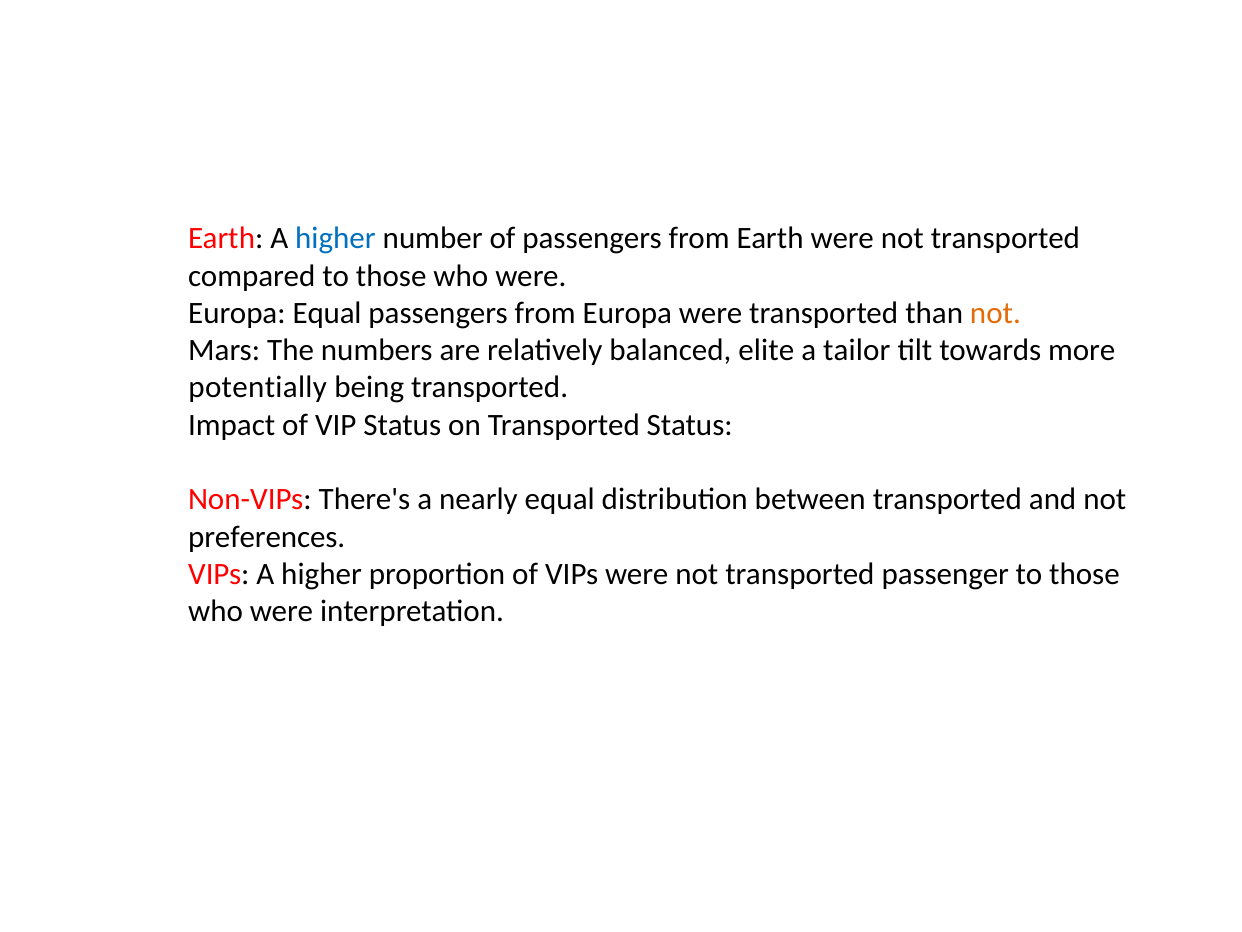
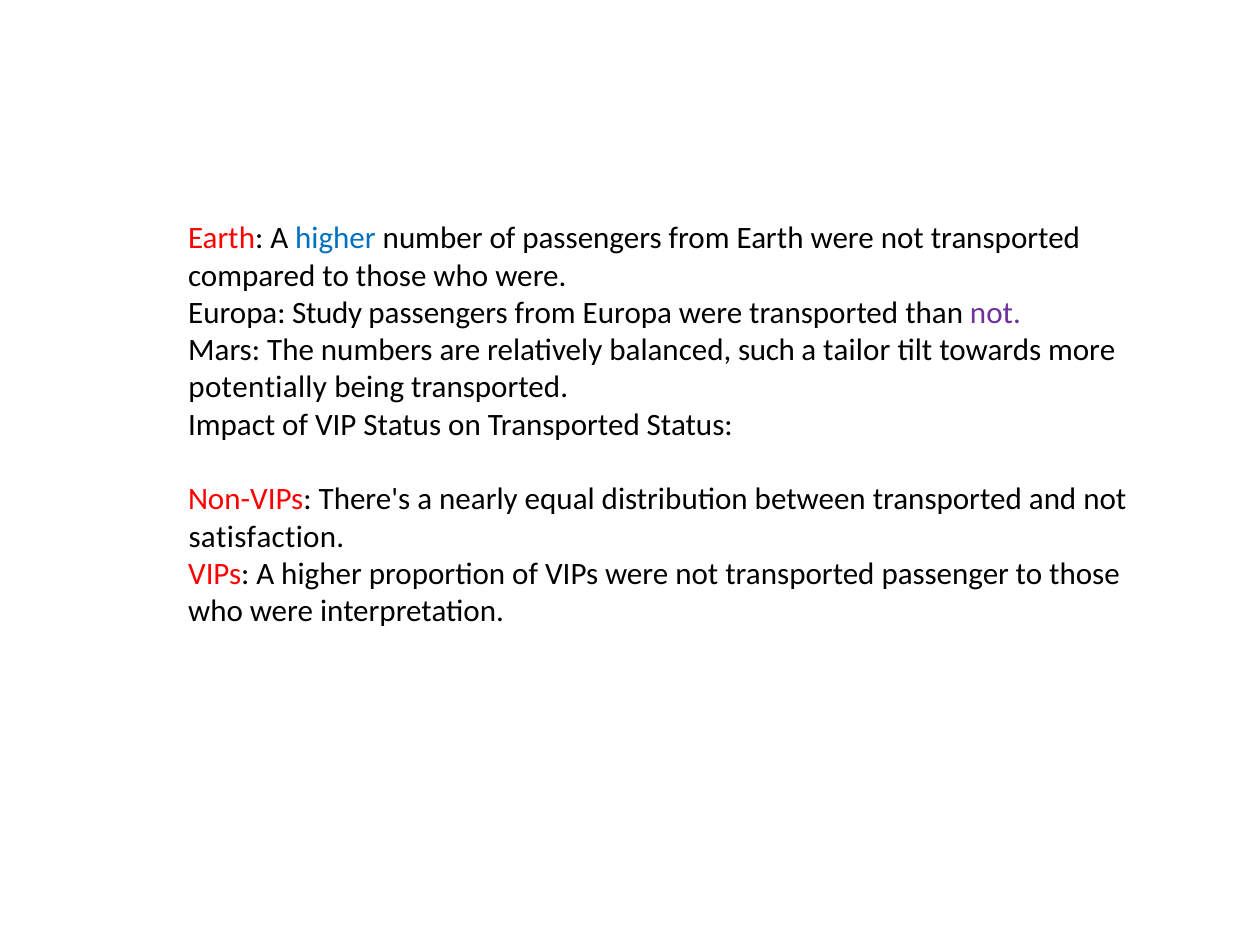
Europa Equal: Equal -> Study (327, 313)
not colour: orange -> purple (995, 313)
elite: elite -> such (766, 350)
preferences: preferences -> satisfaction (266, 537)
